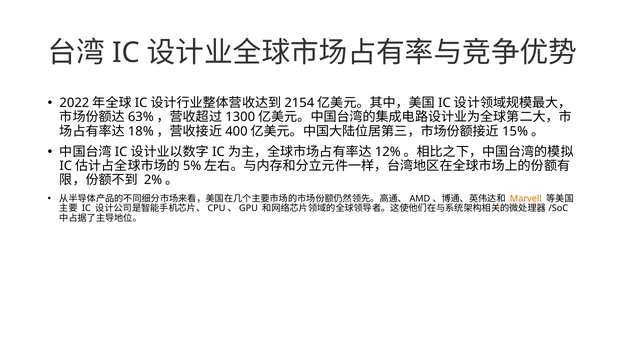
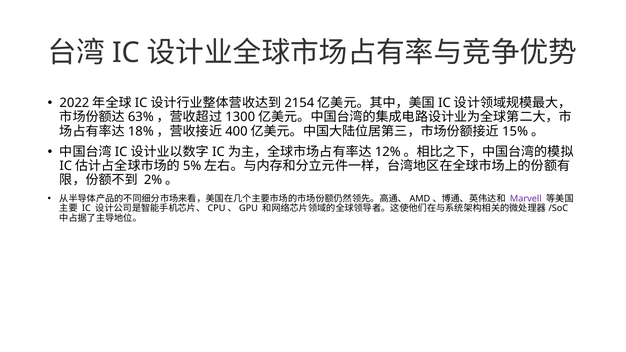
Marvell colour: orange -> purple (526, 199)
